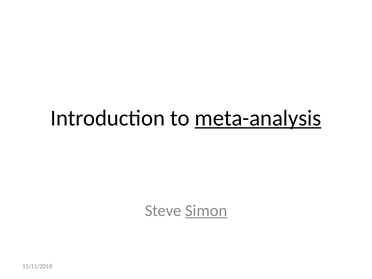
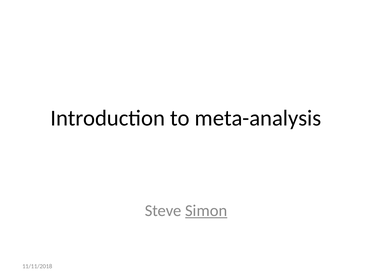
meta-analysis underline: present -> none (258, 118)
